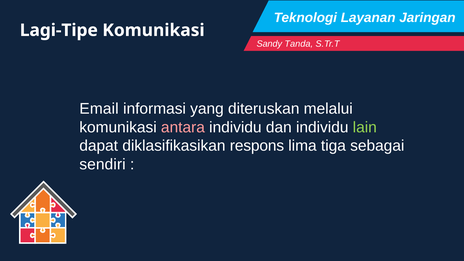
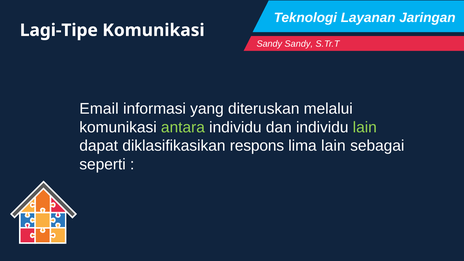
Sandy Tanda: Tanda -> Sandy (299, 44)
antara colour: pink -> light green (183, 127)
lima tiga: tiga -> lain (333, 146)
sendiri: sendiri -> seperti (103, 164)
